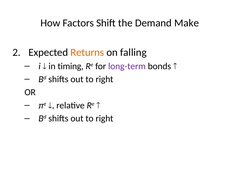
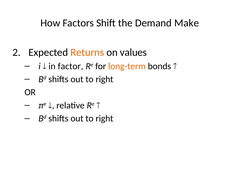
falling: falling -> values (133, 52)
timing: timing -> factor (71, 66)
long-term colour: purple -> orange (127, 66)
